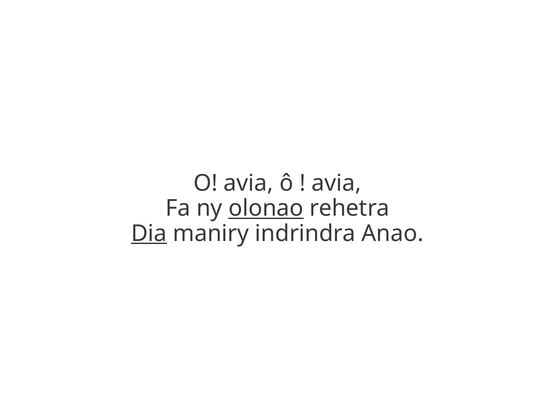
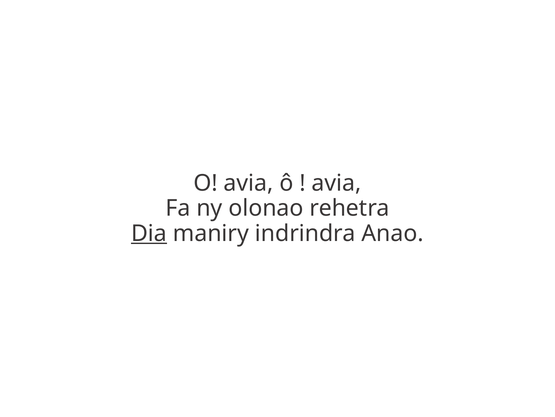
olonao underline: present -> none (266, 208)
